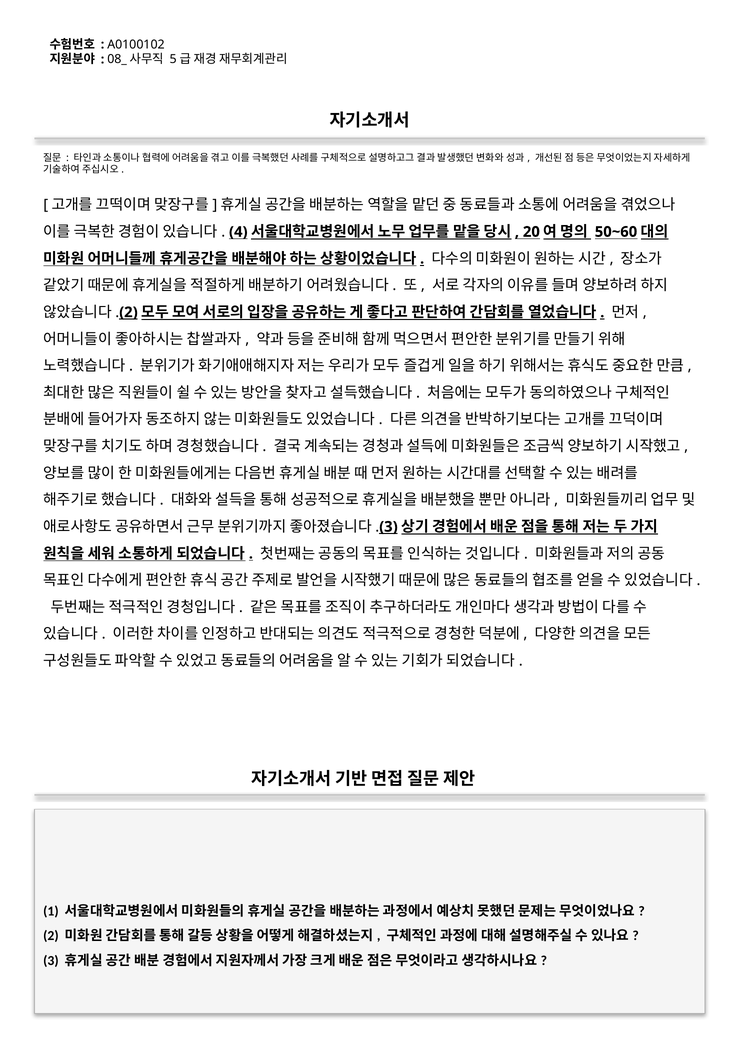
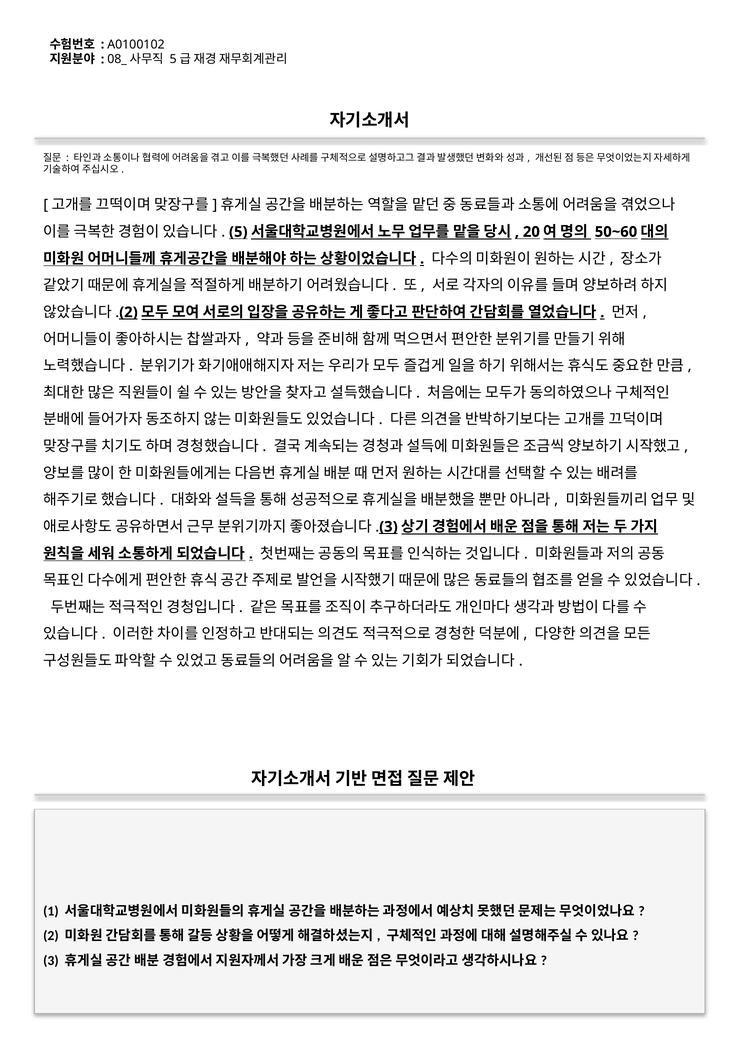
4: 4 -> 5 (238, 232)
